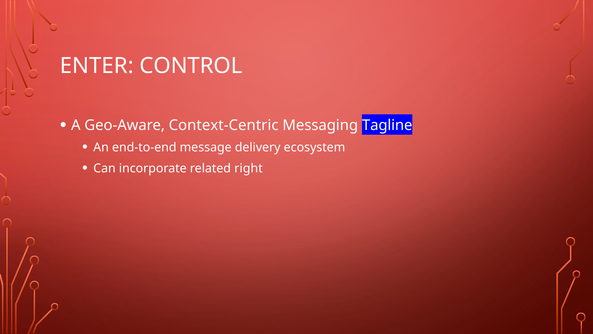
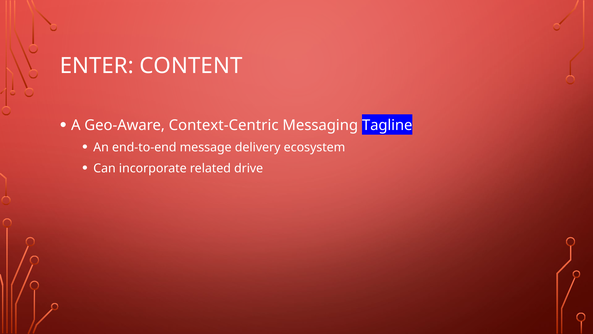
CONTROL: CONTROL -> CONTENT (191, 66)
right: right -> drive (249, 168)
